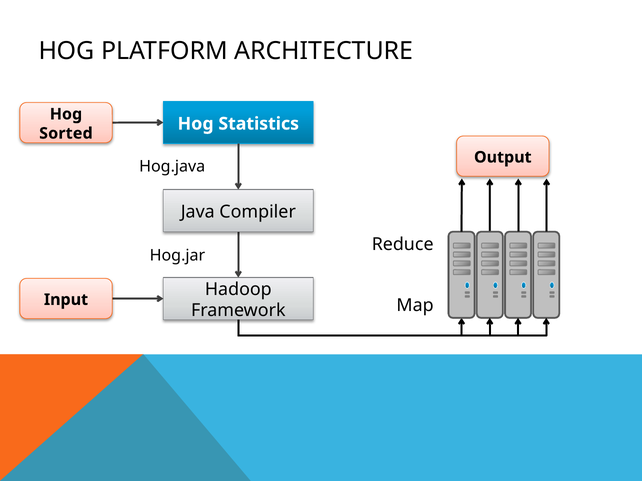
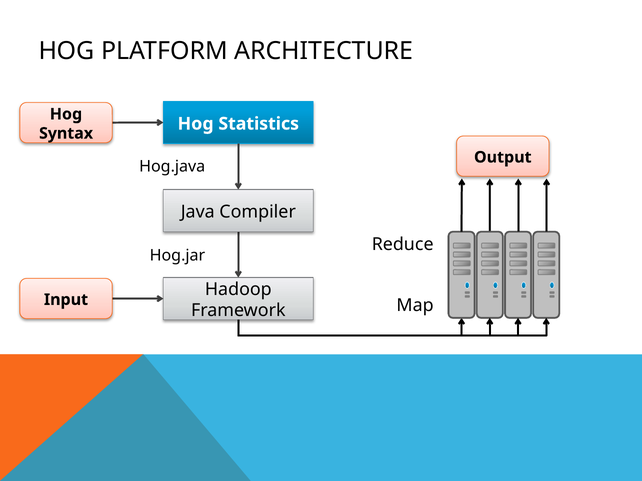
Sorted: Sorted -> Syntax (66, 133)
